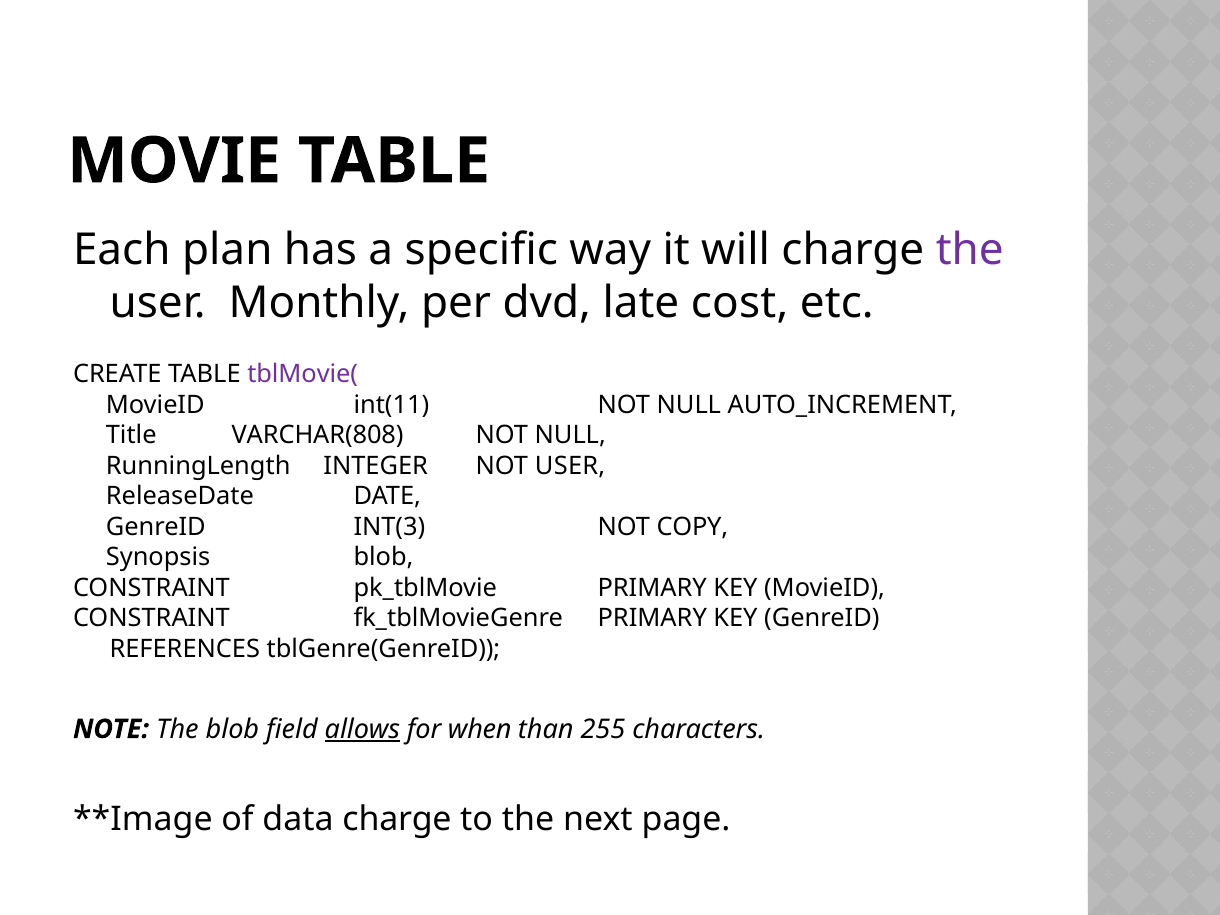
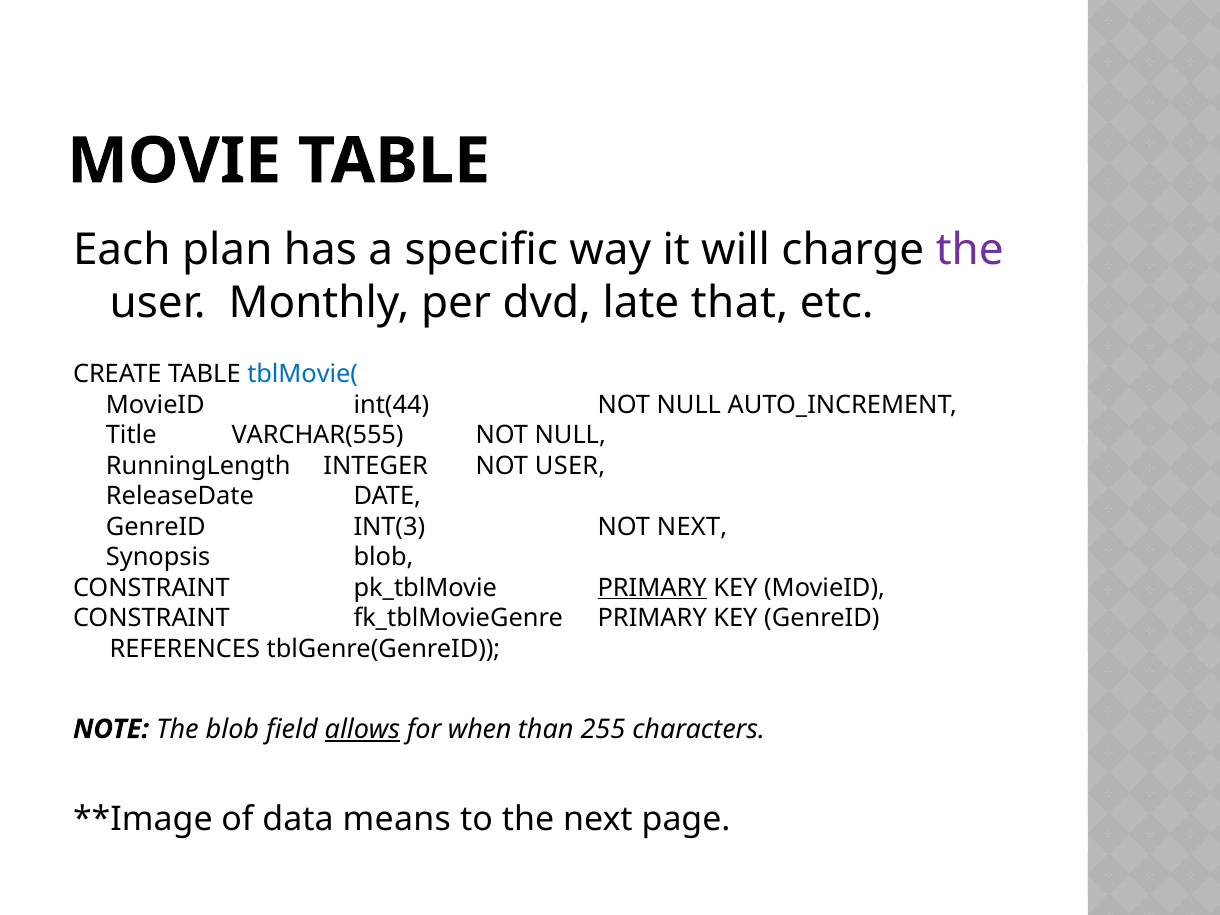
cost: cost -> that (740, 303)
tblMovie( colour: purple -> blue (303, 374)
int(11: int(11 -> int(44 (391, 405)
VARCHAR(808: VARCHAR(808 -> VARCHAR(555 (318, 435)
NOT COPY: COPY -> NEXT (692, 527)
PRIMARY underline: none -> present (652, 588)
data charge: charge -> means (397, 819)
